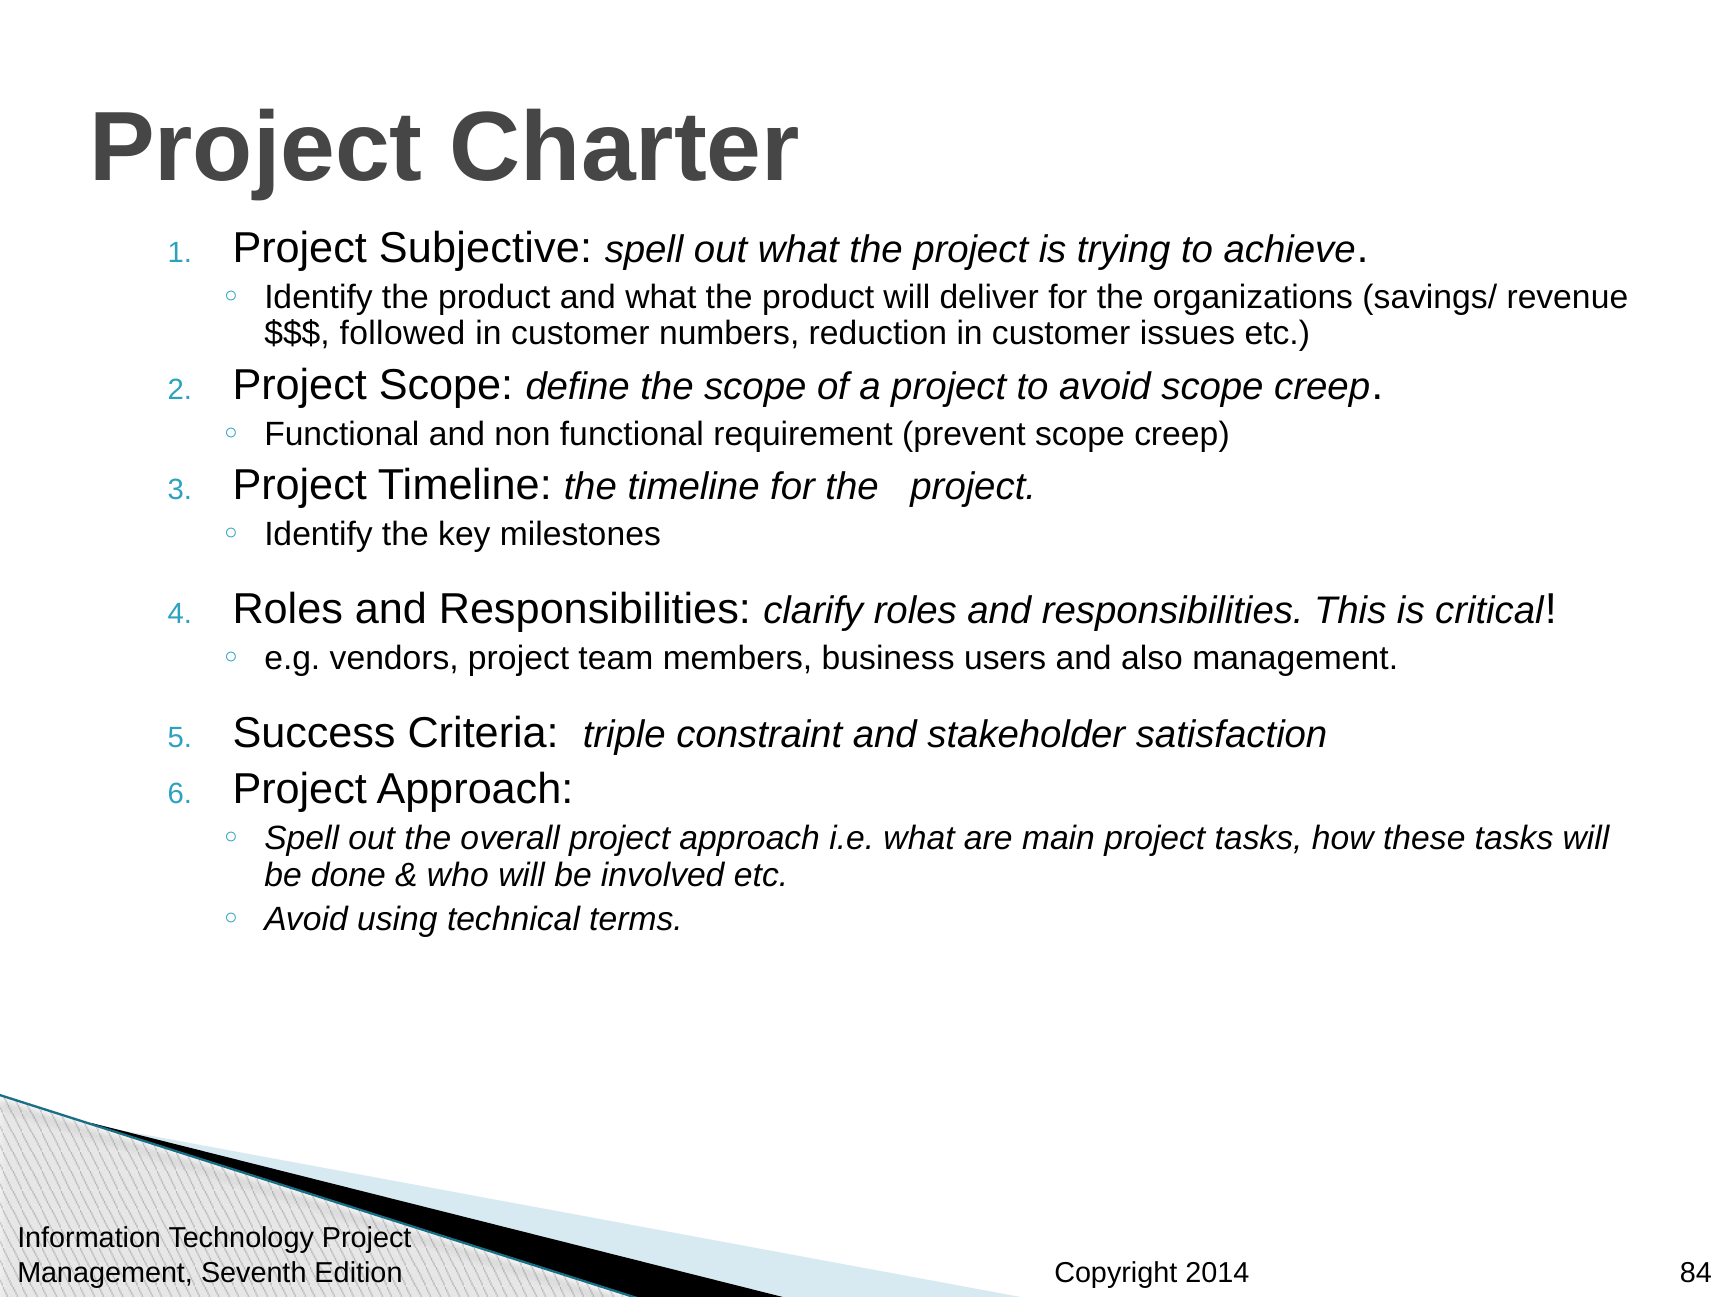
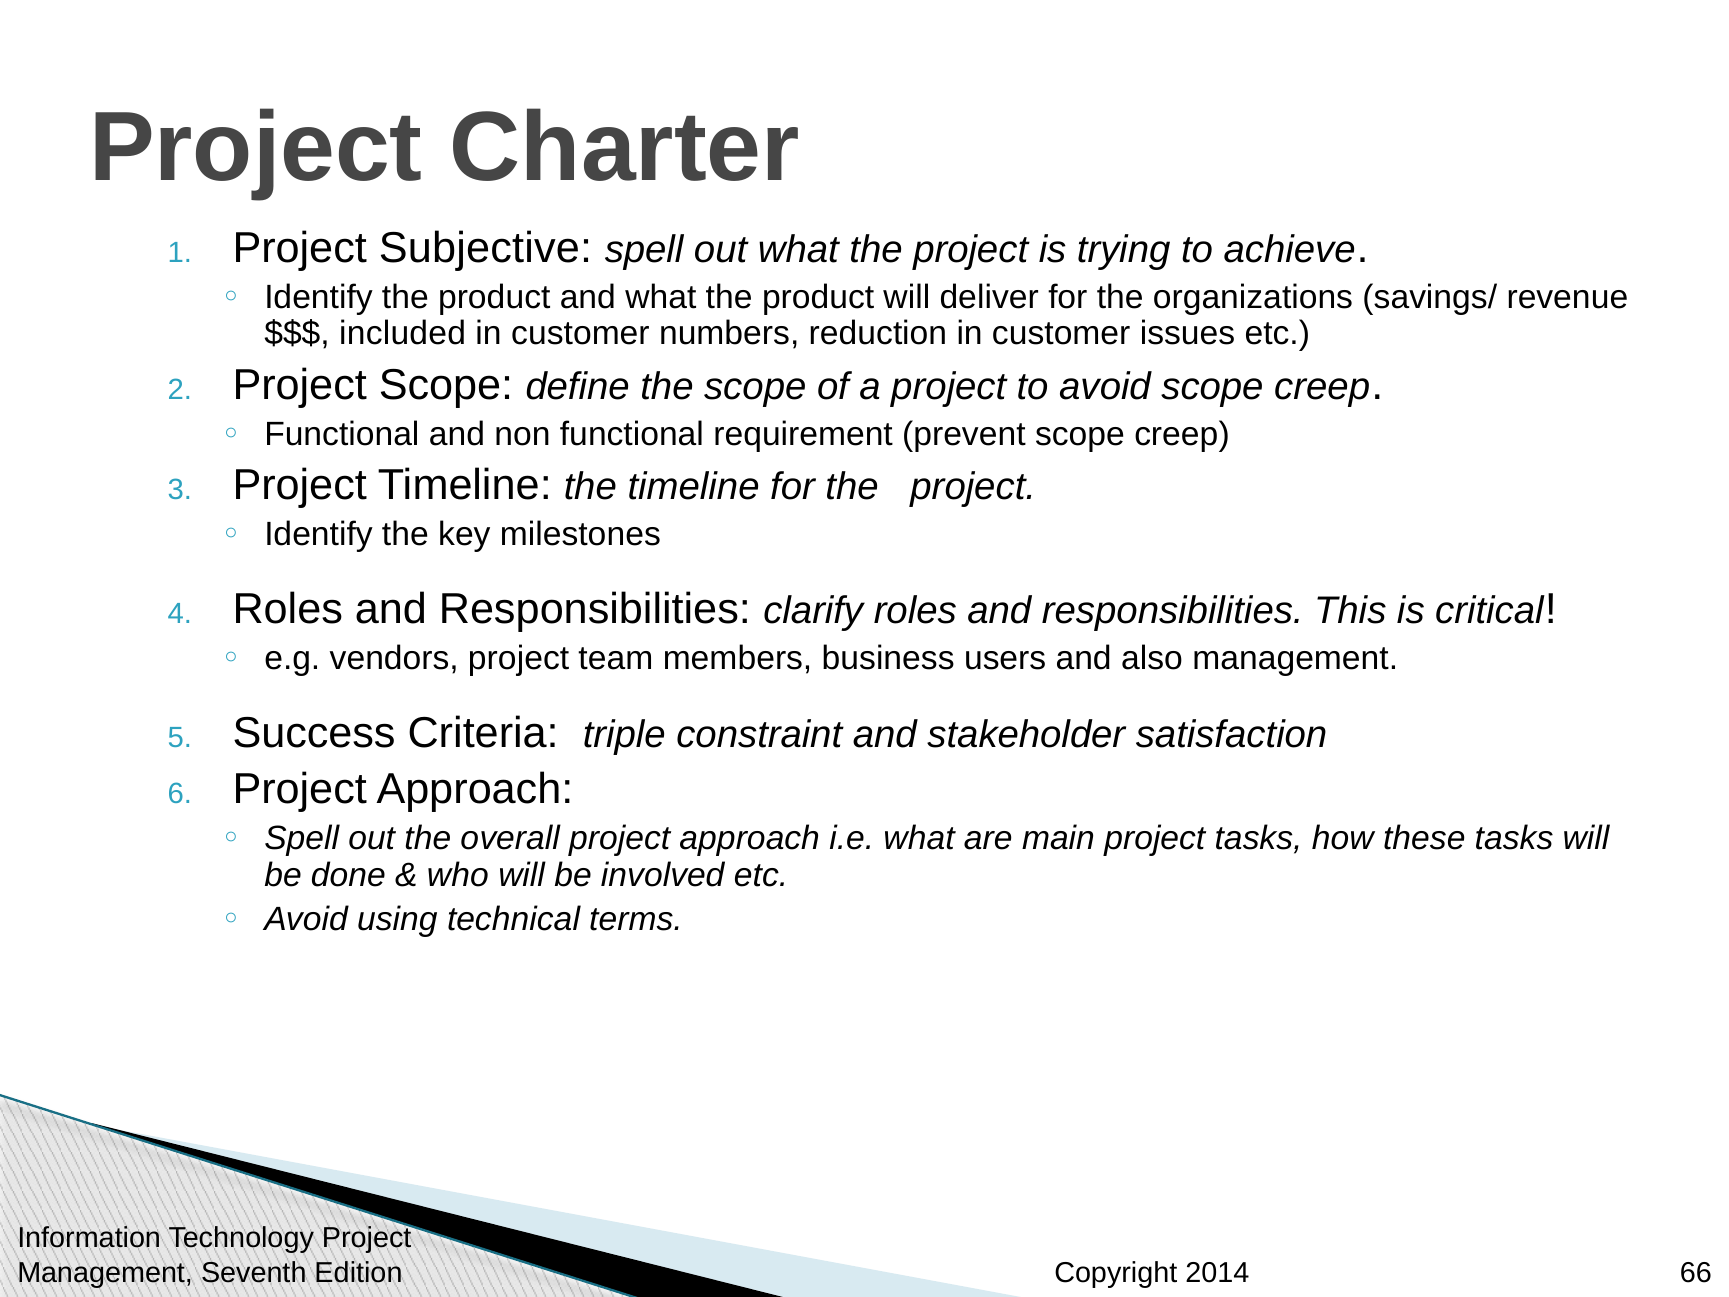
followed: followed -> included (403, 334)
84: 84 -> 66 (1696, 1273)
